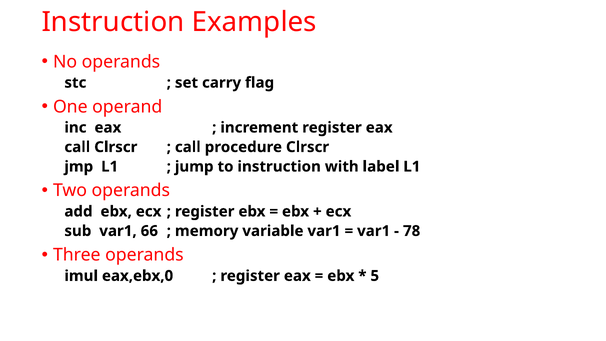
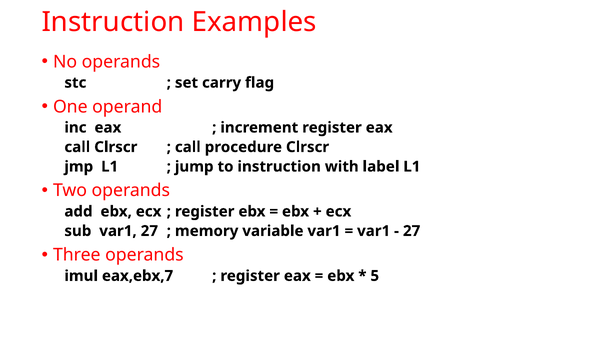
var1 66: 66 -> 27 (149, 231)
78: 78 -> 27 (412, 231)
eax,ebx,0: eax,ebx,0 -> eax,ebx,7 (138, 276)
